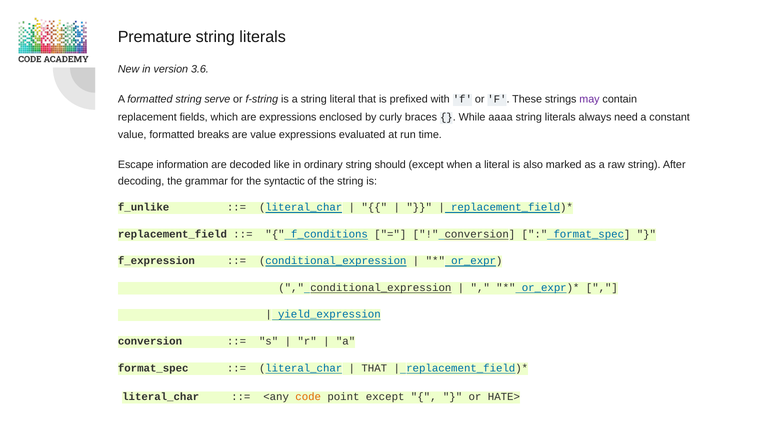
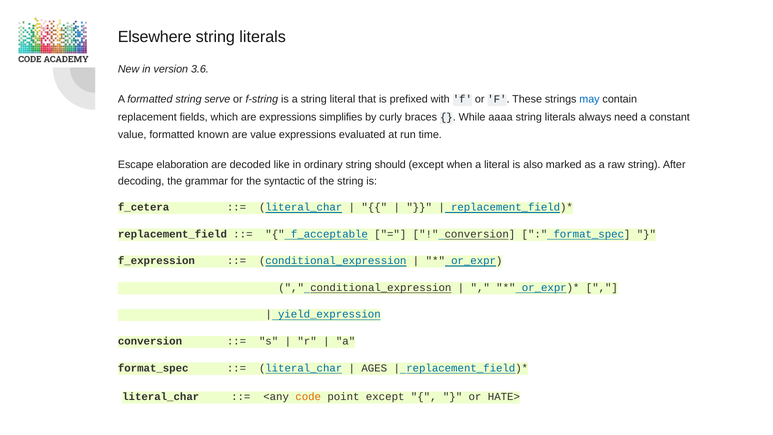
Premature: Premature -> Elsewhere (155, 37)
may colour: purple -> blue (589, 99)
enclosed: enclosed -> simplifies (341, 117)
breaks: breaks -> known (213, 135)
information: information -> elaboration (182, 165)
f_unlike: f_unlike -> f_cetera (144, 207)
f_conditions: f_conditions -> f_acceptable (329, 234)
THAT: THAT -> AGES (374, 368)
